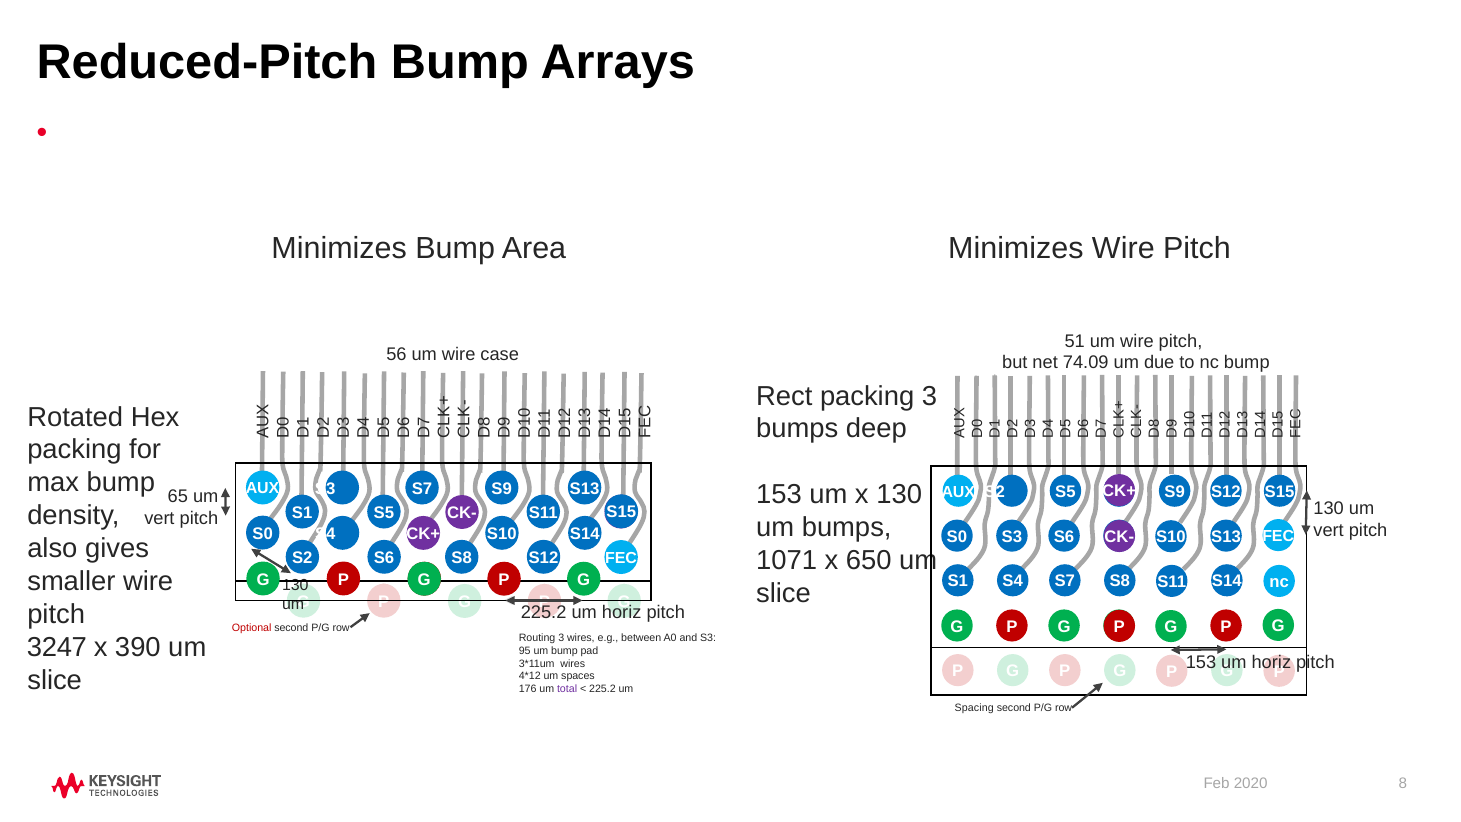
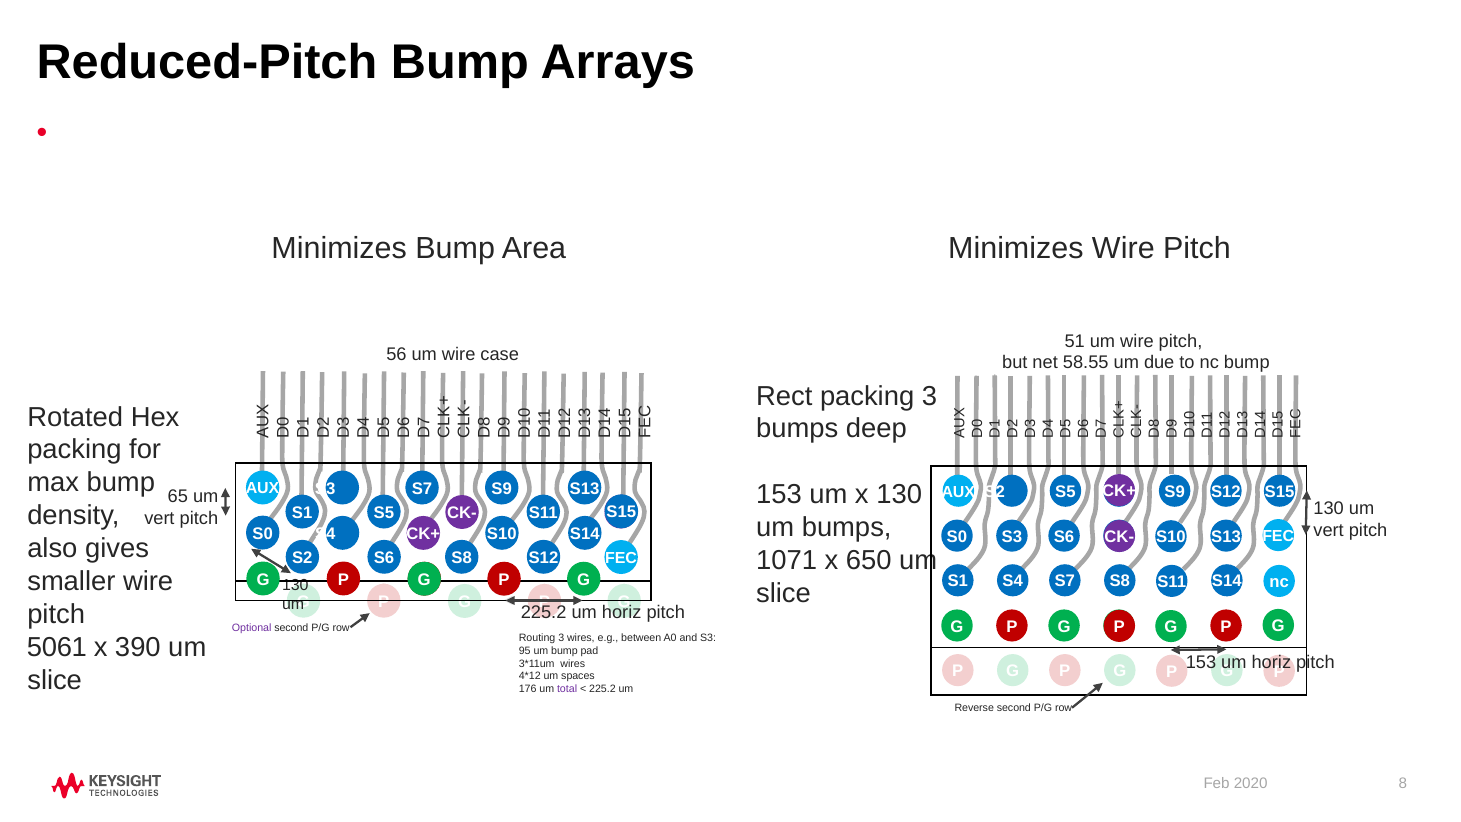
74.09: 74.09 -> 58.55 (1086, 363)
Optional colour: red -> purple (252, 628)
3247: 3247 -> 5061 (57, 647)
Spacing: Spacing -> Reverse (974, 708)
